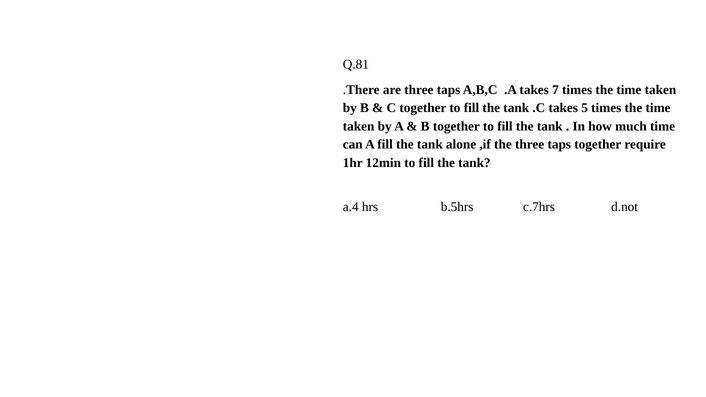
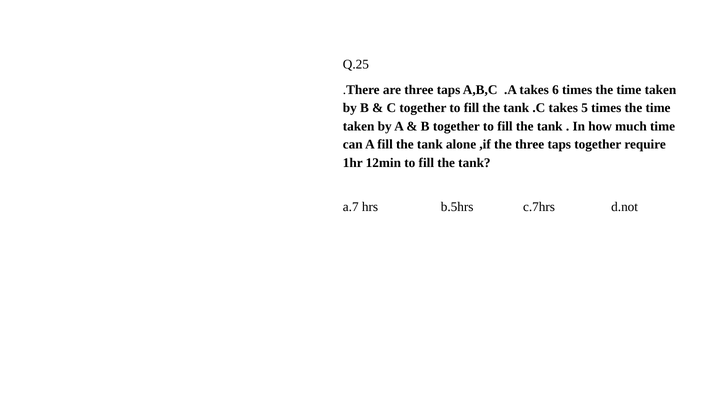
Q.81: Q.81 -> Q.25 (356, 64)
7: 7 -> 6 (555, 90)
a.4: a.4 -> a.7 (351, 207)
